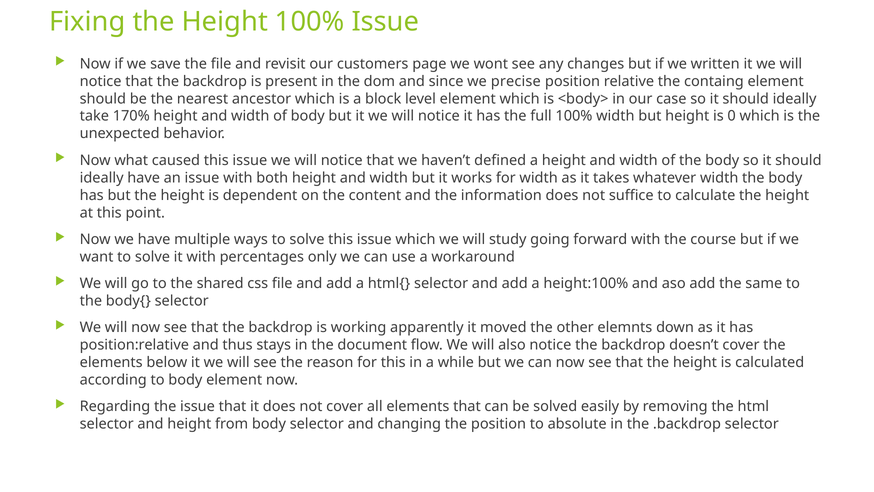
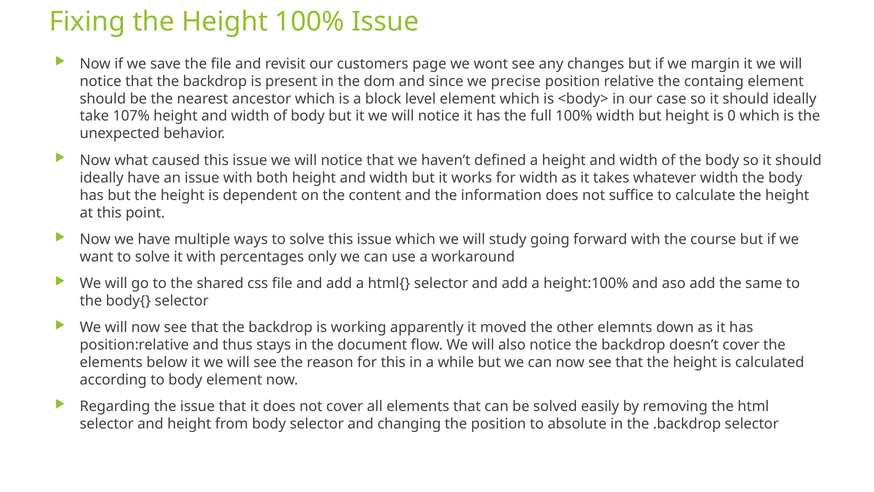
written: written -> margin (715, 64)
170%: 170% -> 107% (131, 116)
